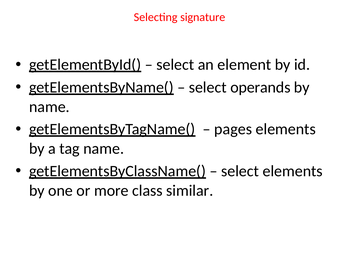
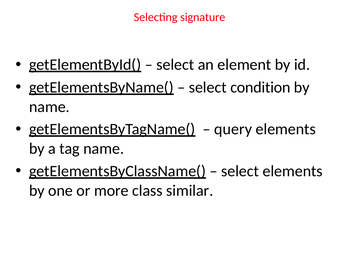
operands: operands -> condition (260, 87)
pages: pages -> query (233, 129)
